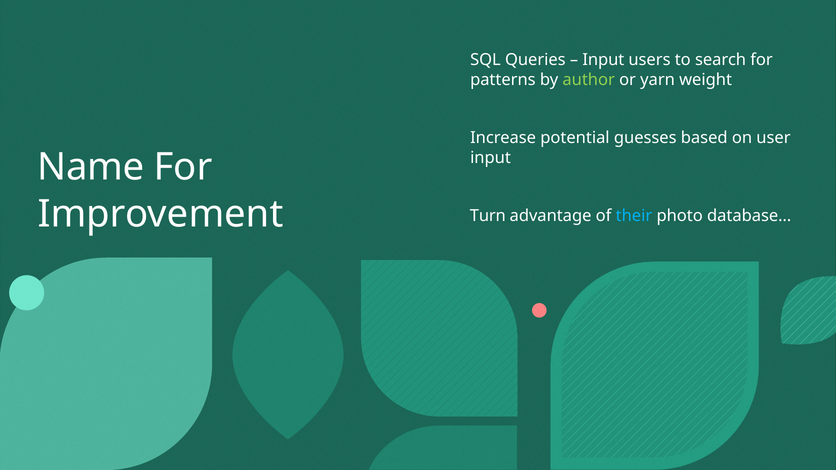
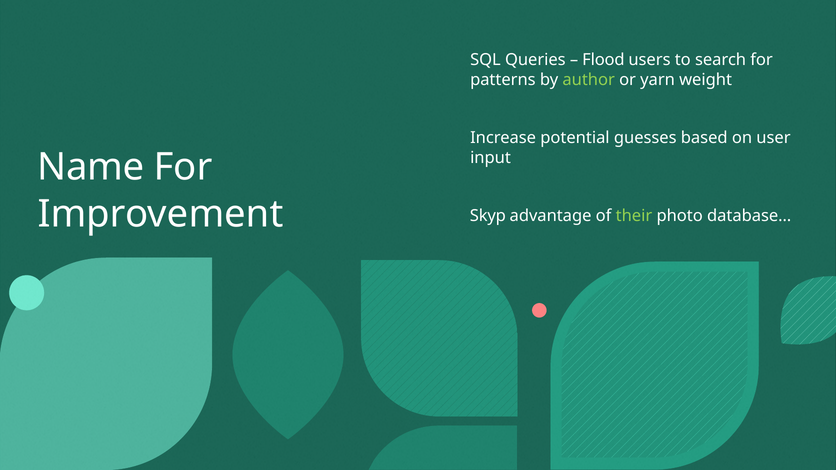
Input: Input -> Flood (603, 60)
Turn: Turn -> Skyp (488, 216)
their colour: light blue -> light green (634, 216)
